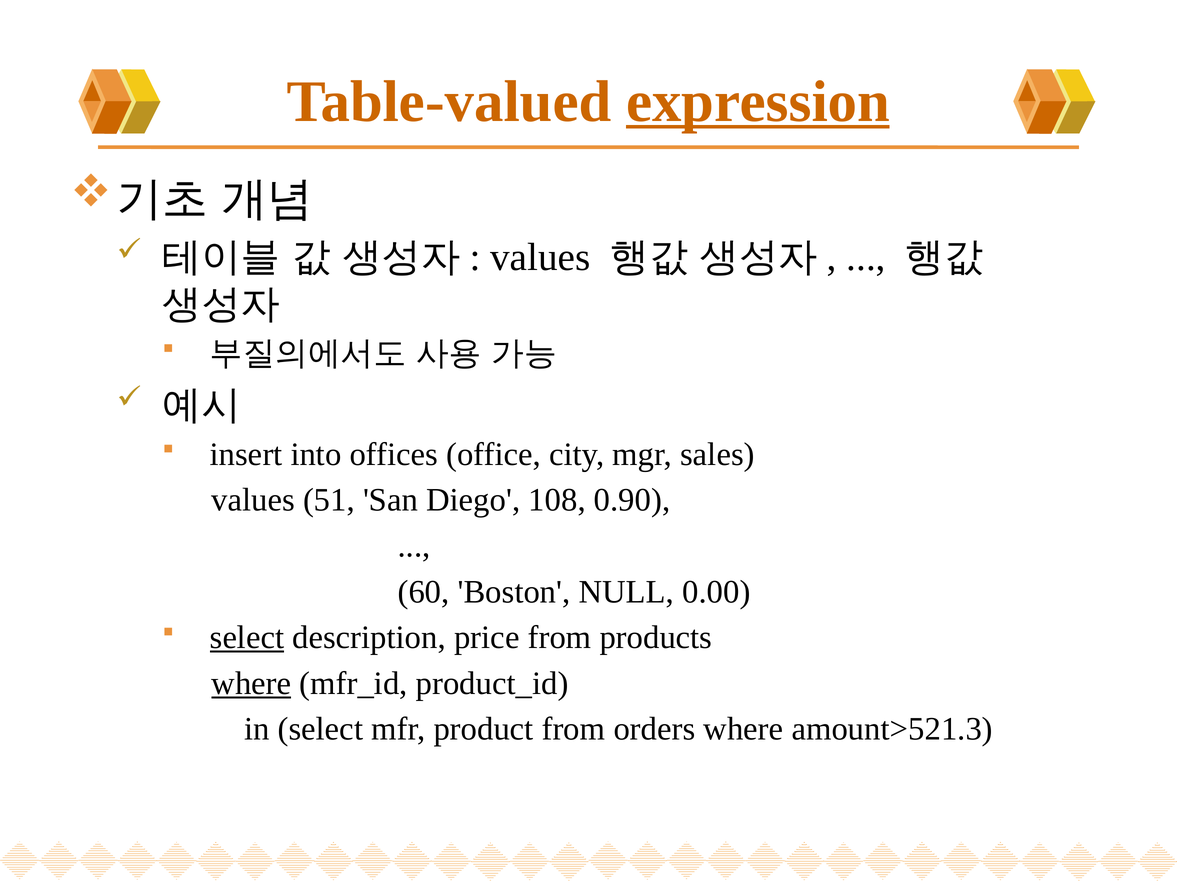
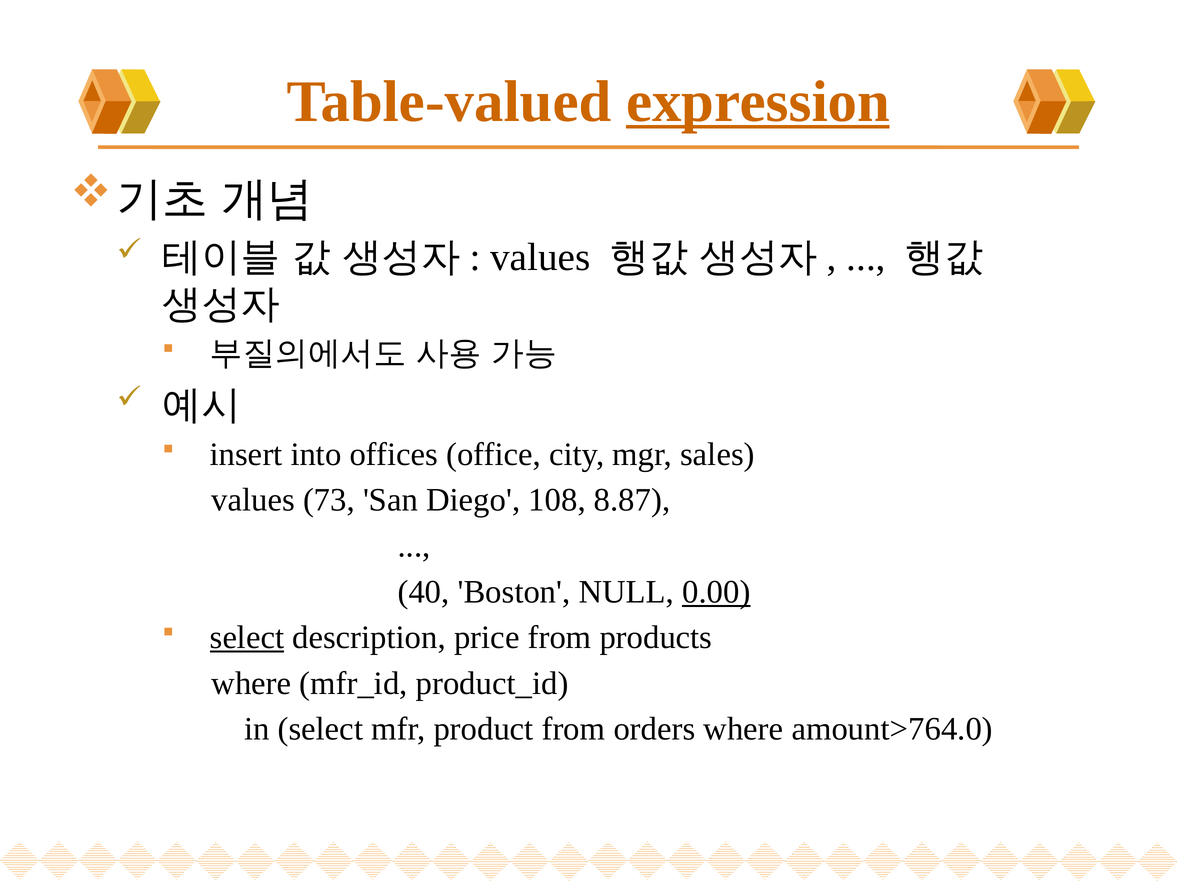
51: 51 -> 73 (329, 500)
0.90: 0.90 -> 8.87 (632, 500)
60: 60 -> 40 (424, 592)
0.00 underline: none -> present (716, 592)
where underline: present -> none (251, 683)
amount>521.3: amount>521.3 -> amount>764.0 (892, 729)
